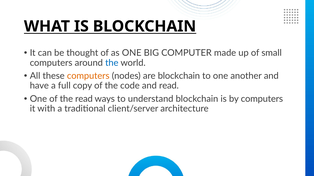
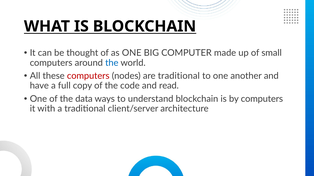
computers colour: orange -> red (88, 76)
are blockchain: blockchain -> traditional (179, 76)
the read: read -> data (84, 99)
